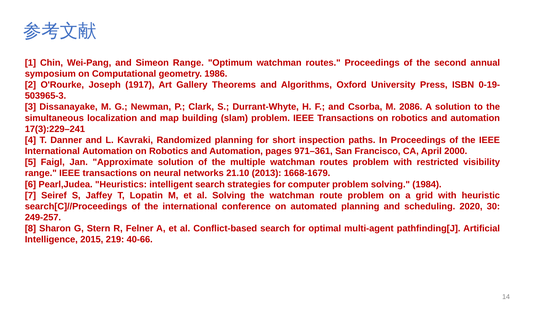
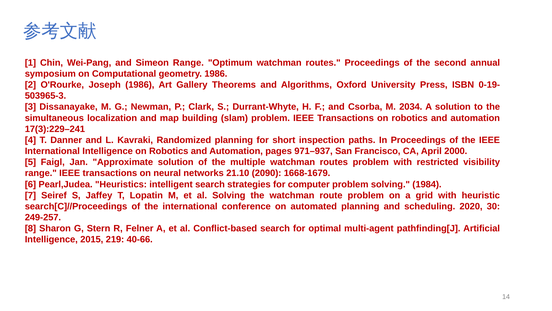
Joseph 1917: 1917 -> 1986 (140, 85)
2086: 2086 -> 2034 (411, 107)
International Automation: Automation -> Intelligence (108, 151)
971–361: 971–361 -> 971–937 (314, 151)
2013: 2013 -> 2090 (267, 173)
